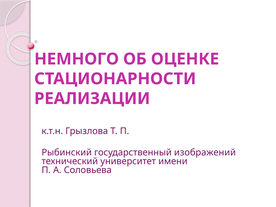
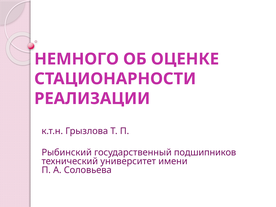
изображений: изображений -> подшипников (205, 152)
